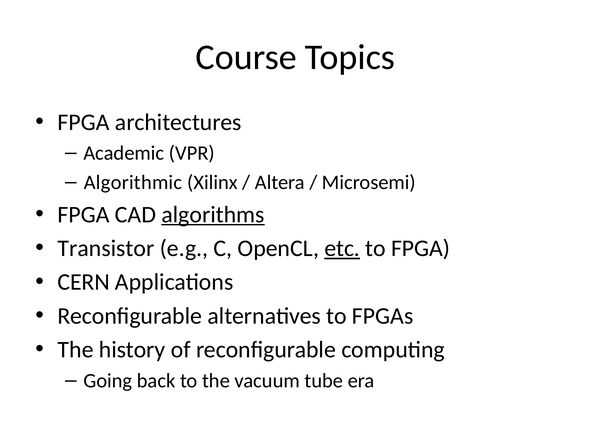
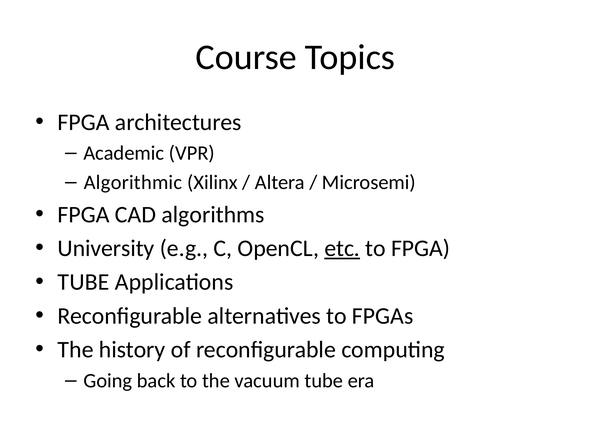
algorithms underline: present -> none (213, 215)
Transistor: Transistor -> University (106, 248)
CERN: CERN -> TUBE (84, 282)
